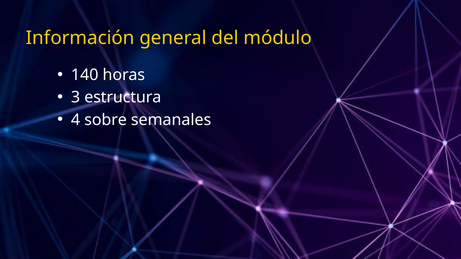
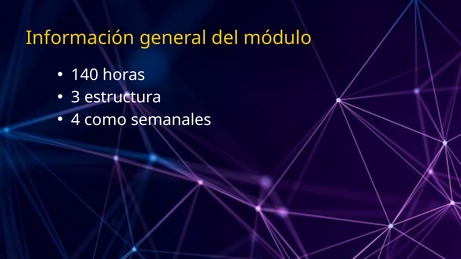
sobre: sobre -> como (105, 120)
